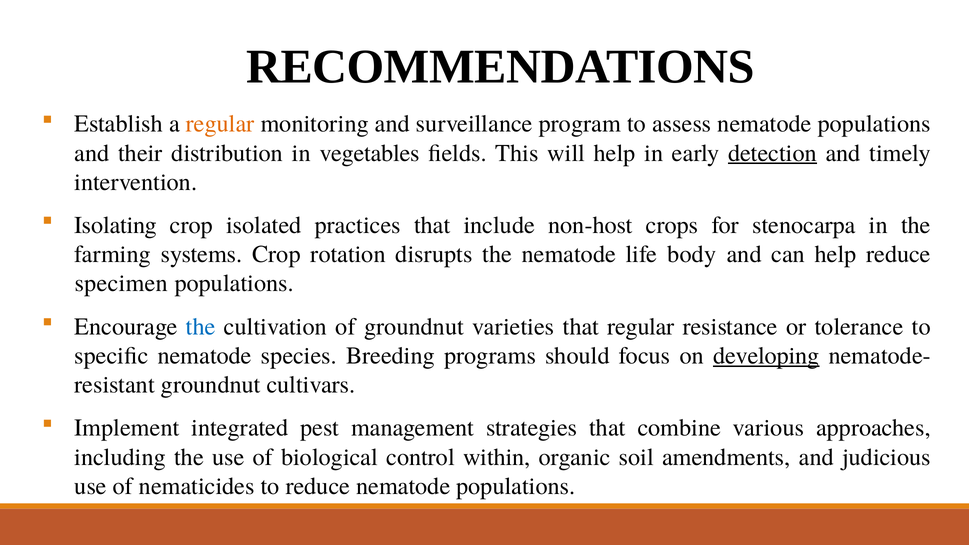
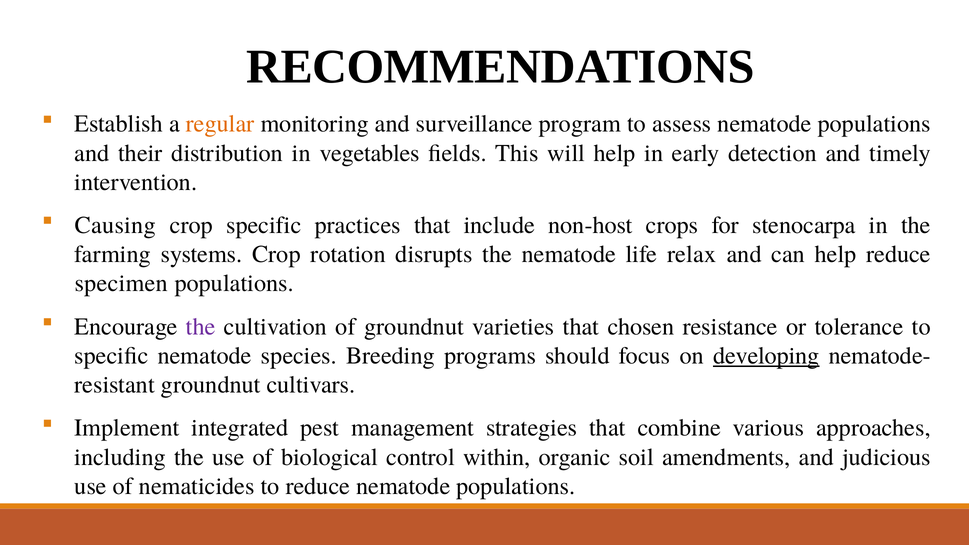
detection underline: present -> none (772, 153)
Isolating: Isolating -> Causing (115, 225)
crop isolated: isolated -> specific (264, 225)
body: body -> relax (692, 254)
the colour: blue -> purple (201, 327)
that regular: regular -> chosen (641, 327)
